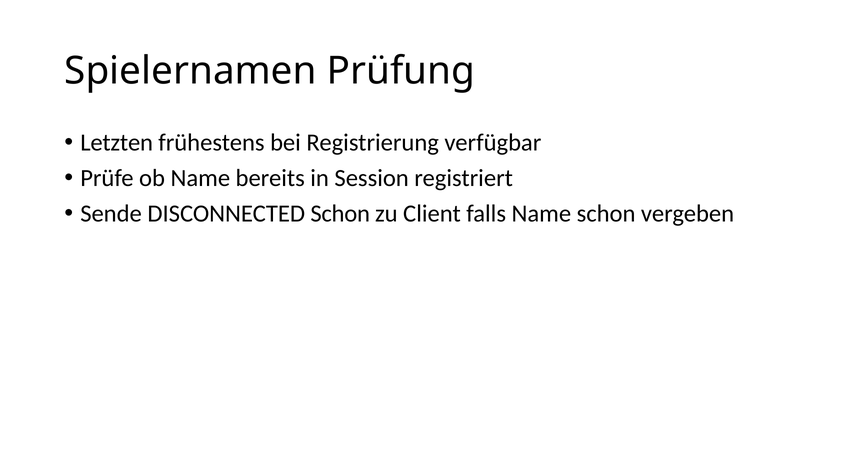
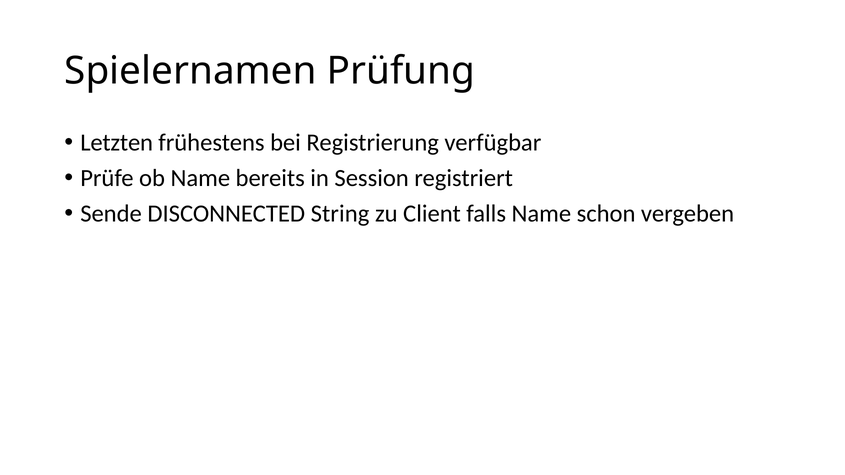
DISCONNECTED Schon: Schon -> String (340, 214)
